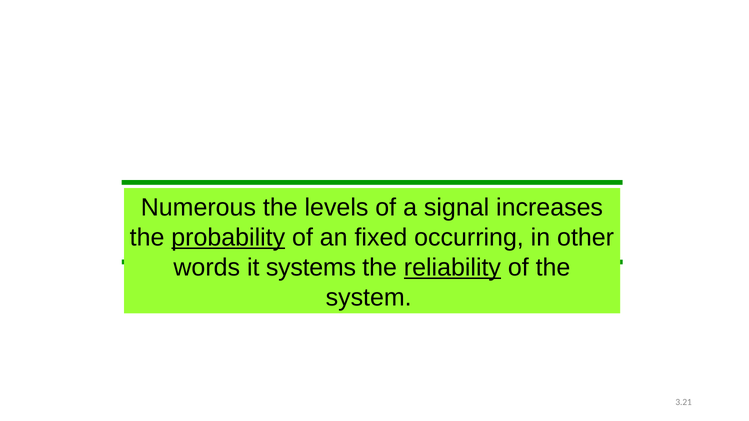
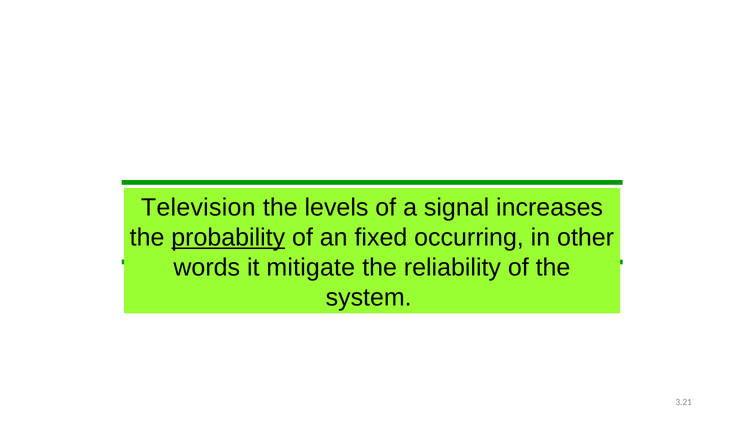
Numerous: Numerous -> Television (198, 208)
systems: systems -> mitigate (311, 268)
reliability underline: present -> none (452, 268)
